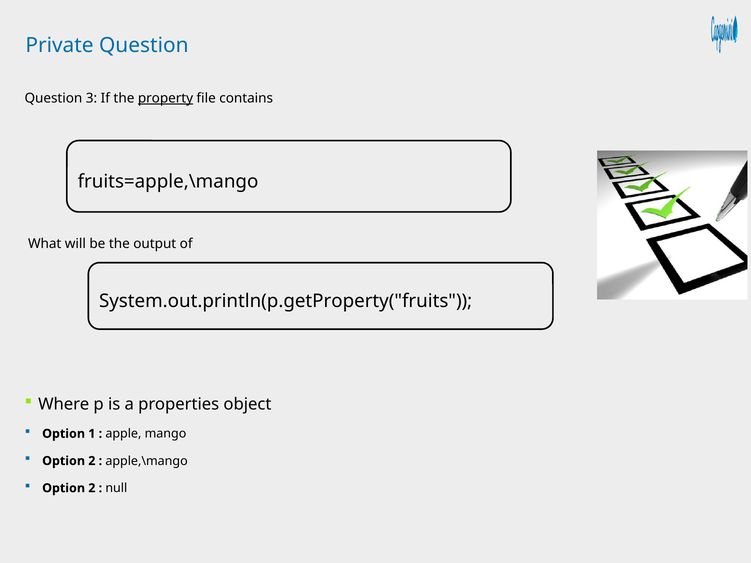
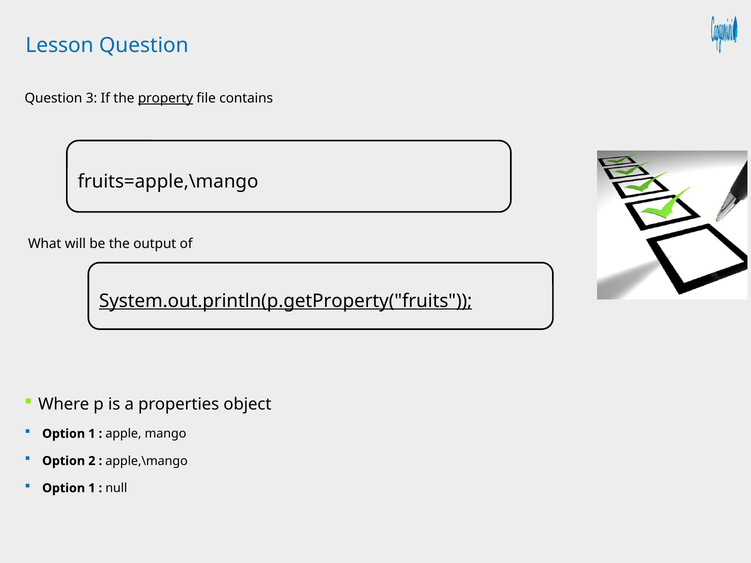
Private: Private -> Lesson (60, 46)
System.out.println(p.getProperty("fruits underline: none -> present (286, 301)
2: 2 -> 1 (92, 488)
